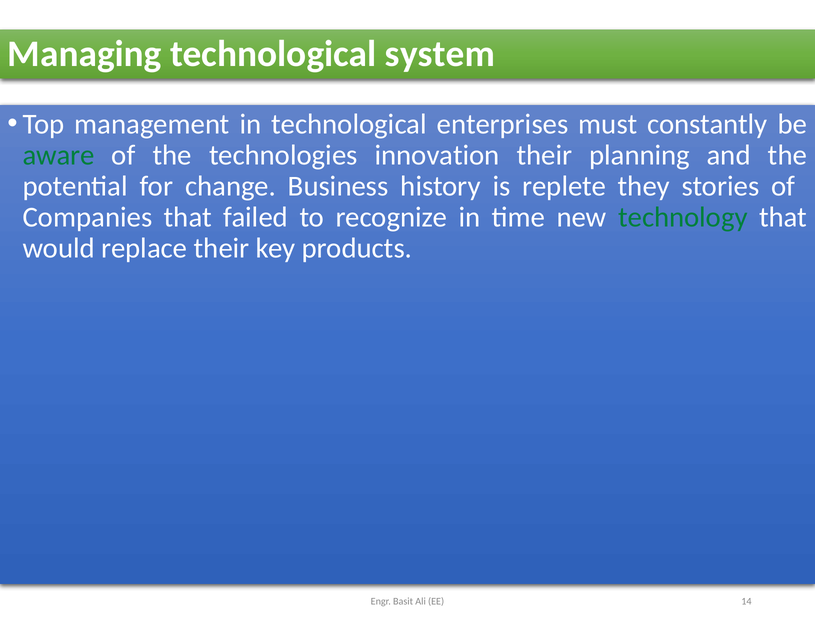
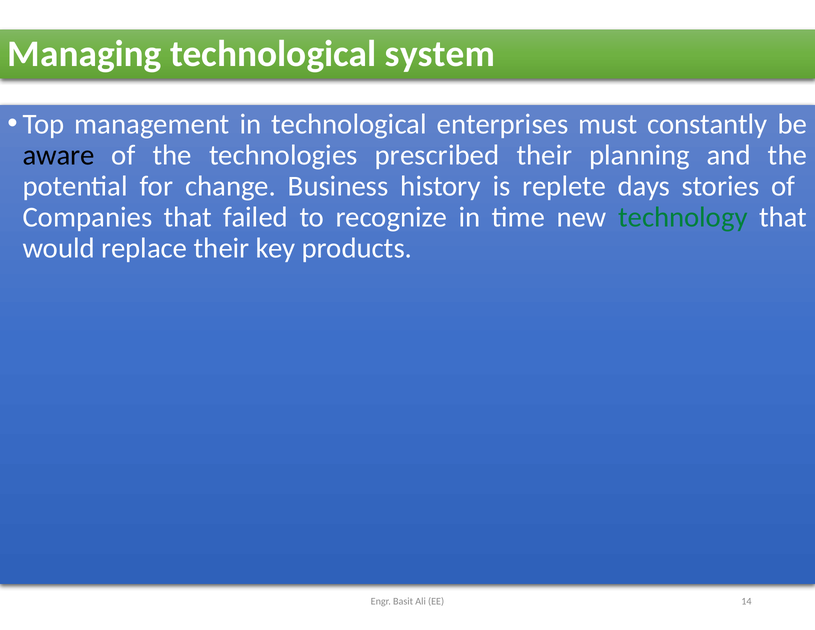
aware colour: green -> black (59, 155)
innovation: innovation -> prescribed (437, 155)
they: they -> days (644, 186)
